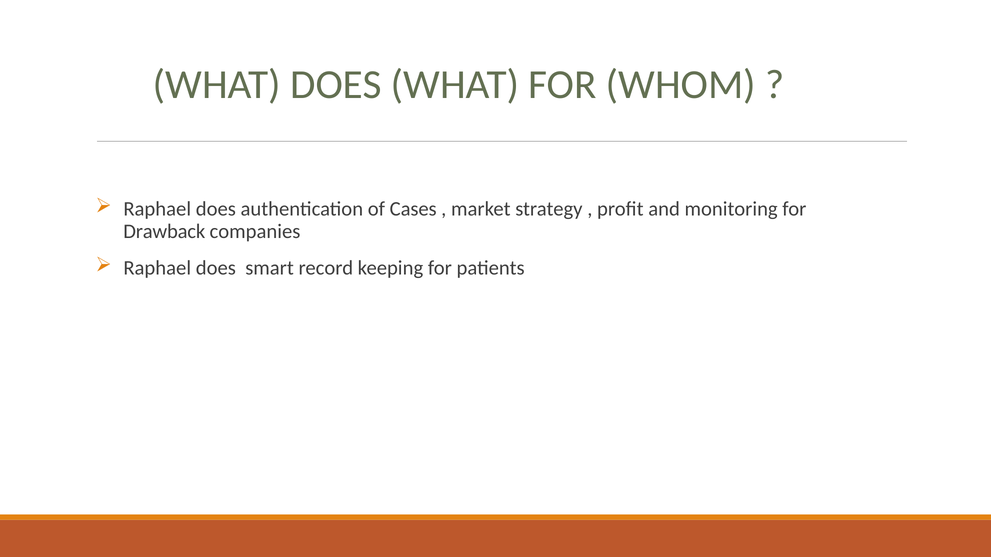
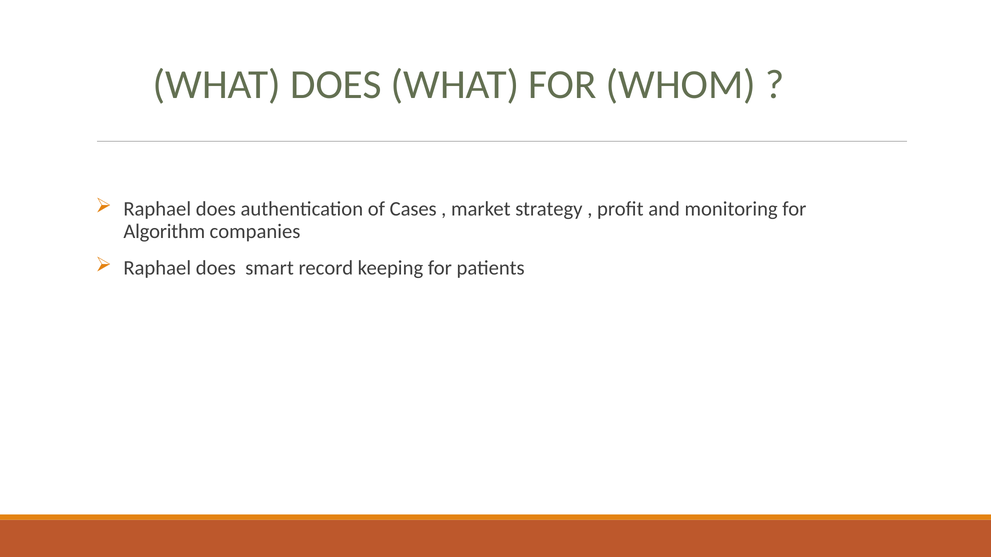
Drawback: Drawback -> Algorithm (164, 231)
